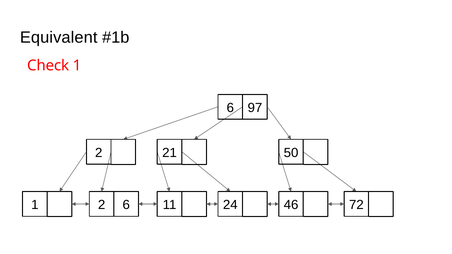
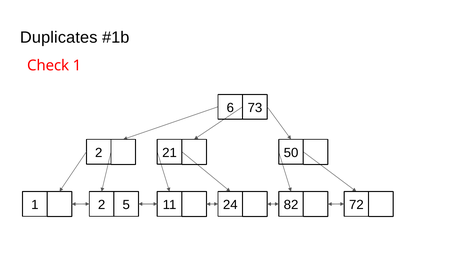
Equivalent: Equivalent -> Duplicates (59, 37)
97: 97 -> 73 (255, 108)
2 6: 6 -> 5 (126, 205)
46: 46 -> 82 (291, 205)
